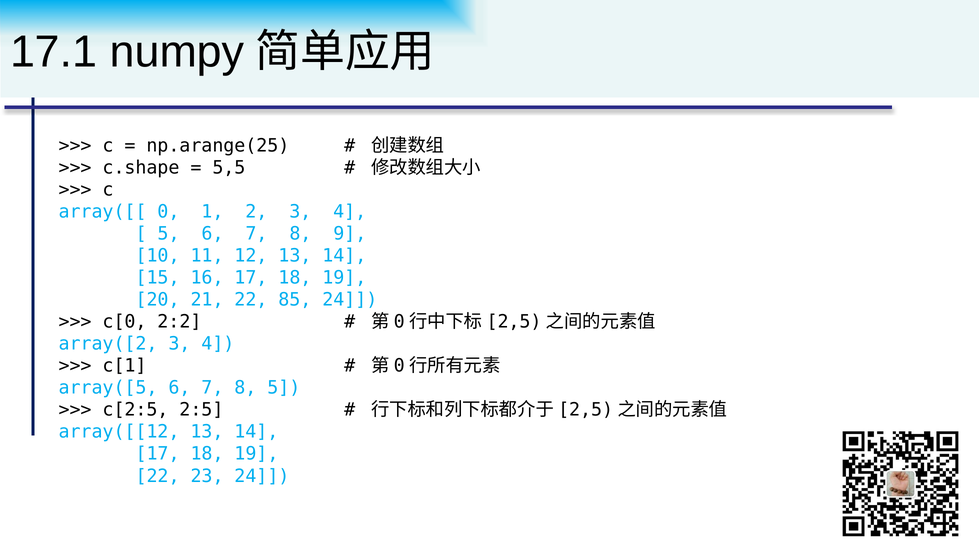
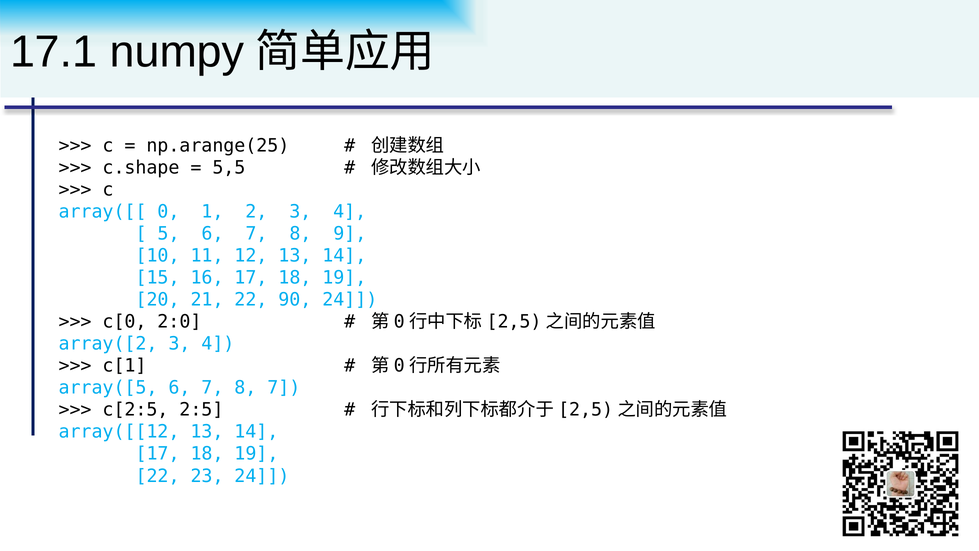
85: 85 -> 90 (295, 300)
2:2: 2:2 -> 2:0 (179, 322)
8 5: 5 -> 7 (284, 388)
